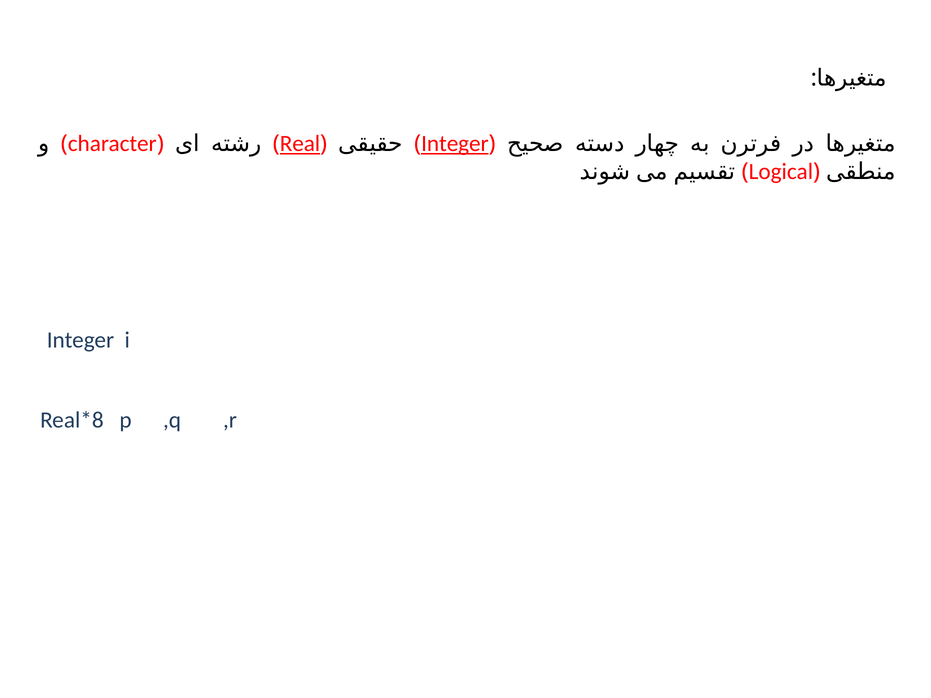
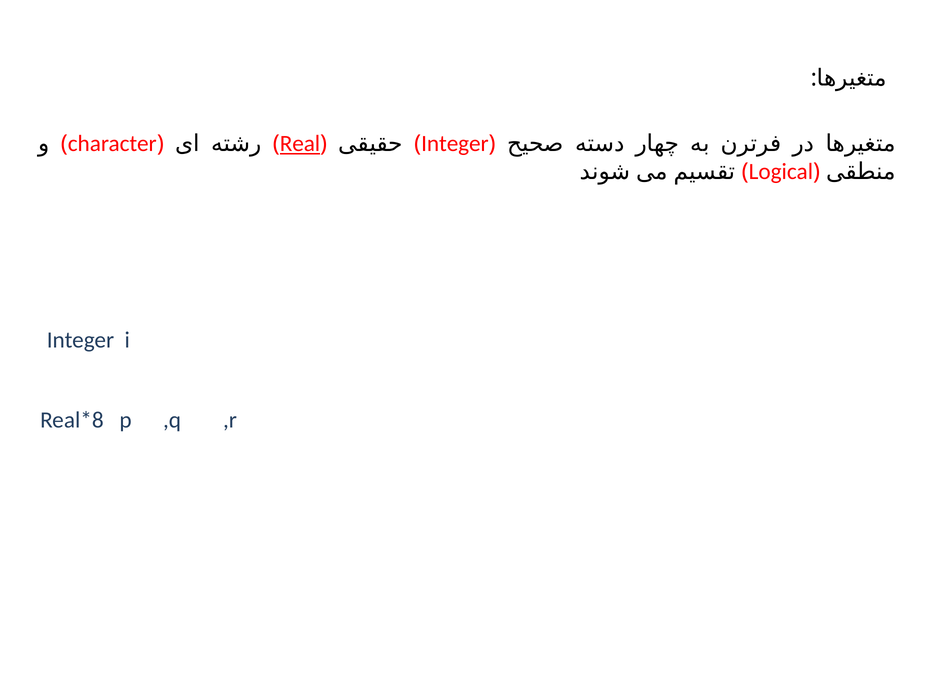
Integer underline: present -> none (455, 144)
